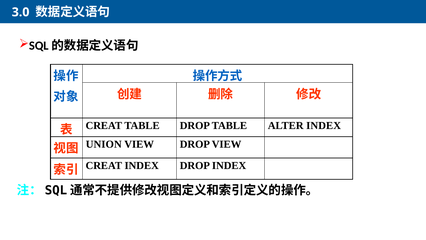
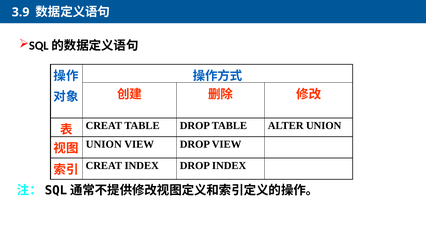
3.0: 3.0 -> 3.9 (21, 12)
ALTER INDEX: INDEX -> UNION (324, 125)
